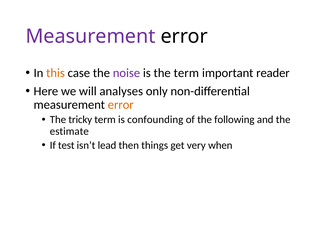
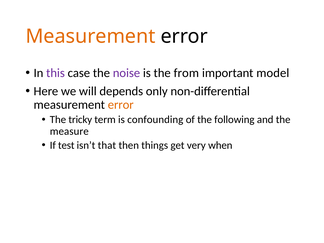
Measurement colour: purple -> orange (90, 36)
this colour: orange -> purple (55, 73)
the term: term -> from (186, 73)
reader: reader -> model (273, 73)
analyses: analyses -> depends (121, 91)
estimate: estimate -> measure (69, 131)
lead: lead -> that (107, 145)
